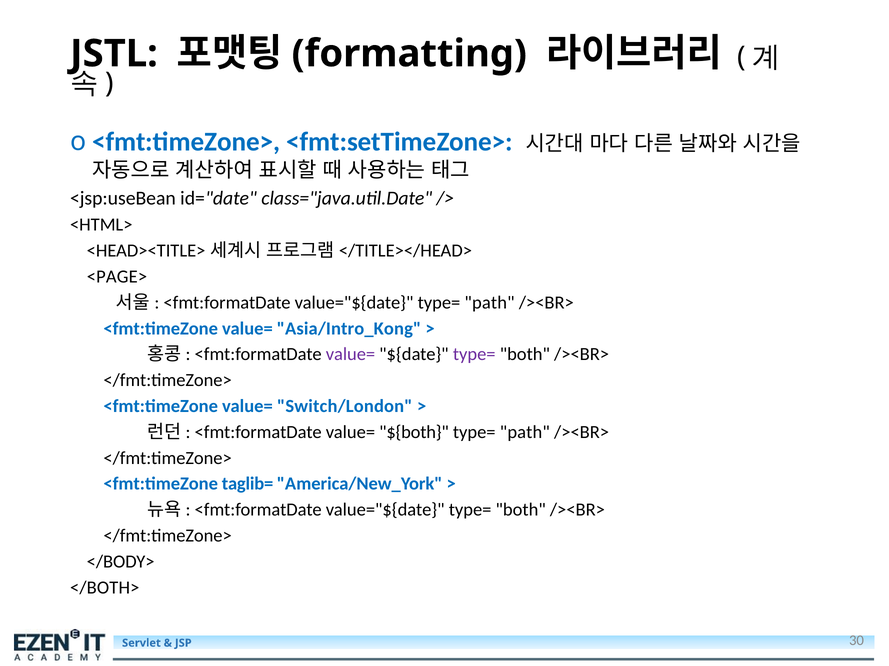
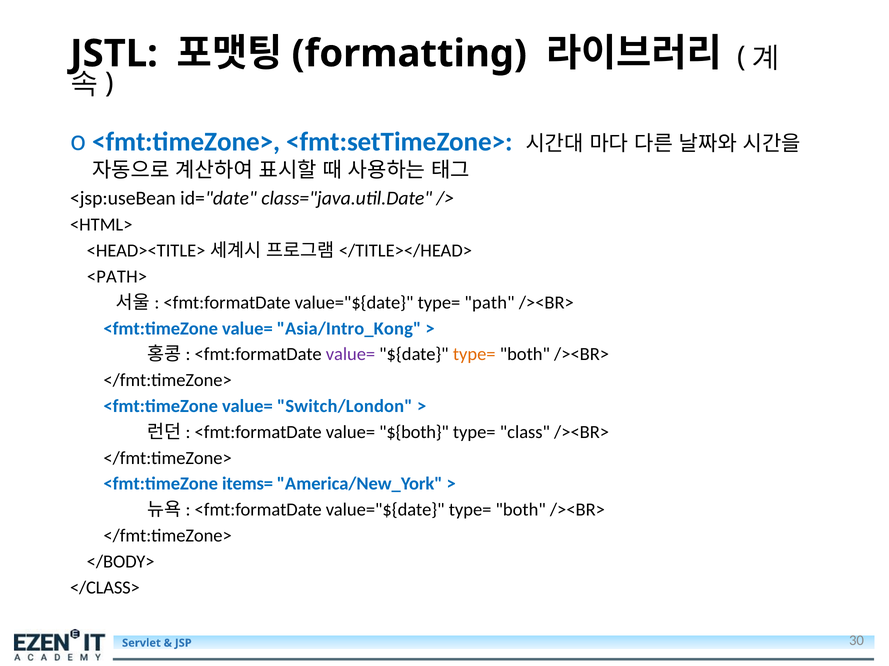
<PAGE>: <PAGE> -> <PATH> (117, 277)
type= colour: purple -> orange (474, 355)
path: path -> class (525, 433)
taglib=: taglib= -> items= (248, 484)
</BOTH>: </BOTH> -> </CLASS> (105, 588)
